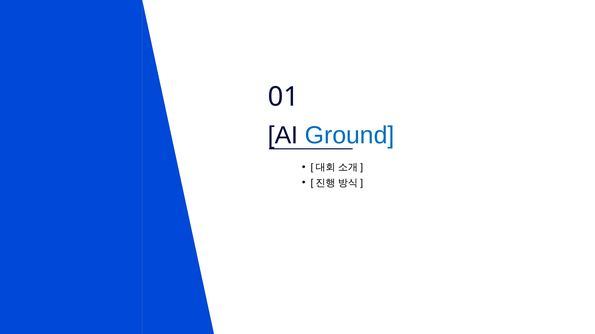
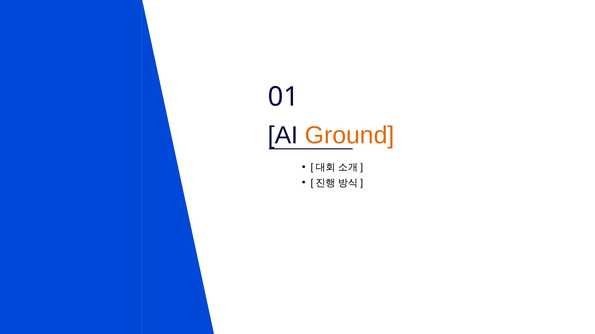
Ground colour: blue -> orange (350, 136)
